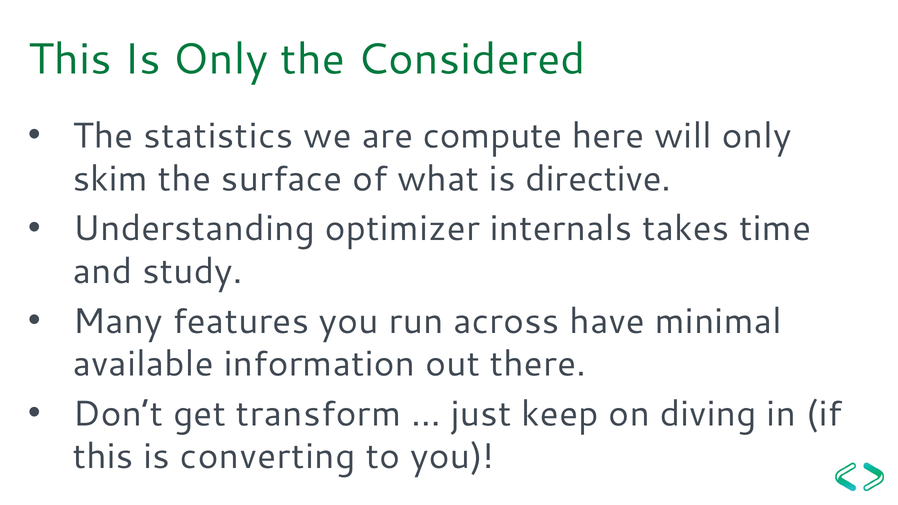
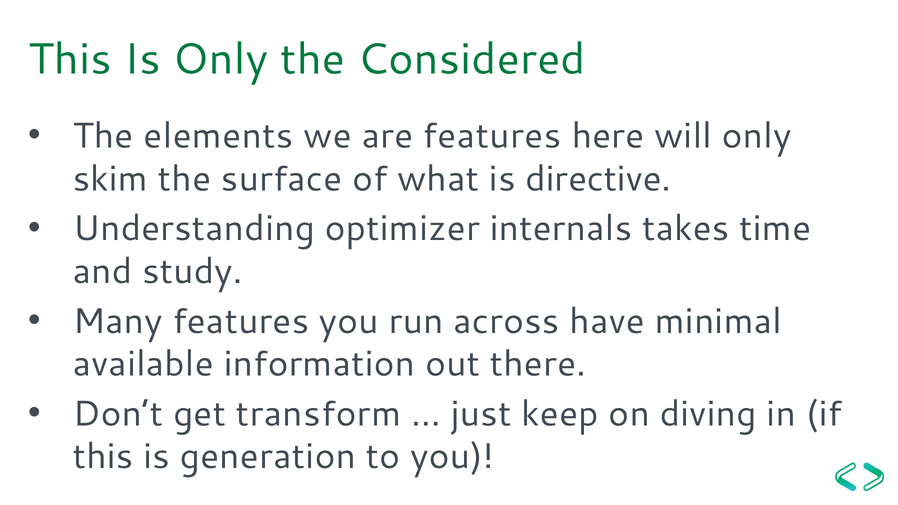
statistics: statistics -> elements (218, 136)
are compute: compute -> features (492, 136)
converting: converting -> generation (268, 457)
